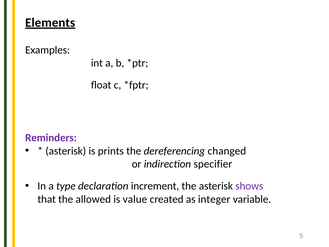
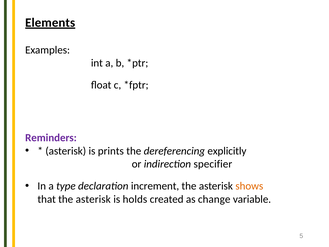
changed: changed -> explicitly (227, 151)
shows colour: purple -> orange (249, 186)
that the allowed: allowed -> asterisk (93, 199)
value: value -> holds (135, 199)
integer: integer -> change (214, 199)
